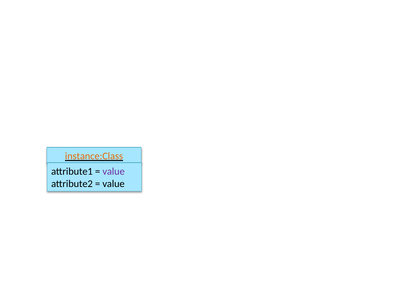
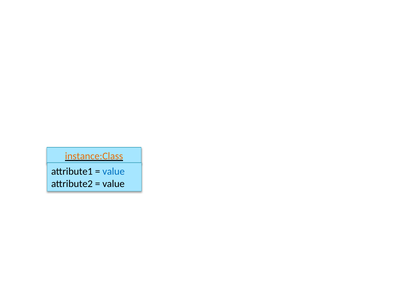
value colour: purple -> blue (114, 172)
